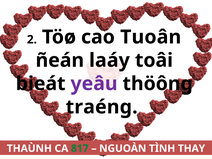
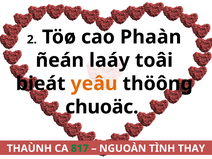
Tuoân: Tuoân -> Phaàn (151, 37)
yeâu colour: purple -> orange (94, 84)
traéng: traéng -> chuoäc (102, 107)
